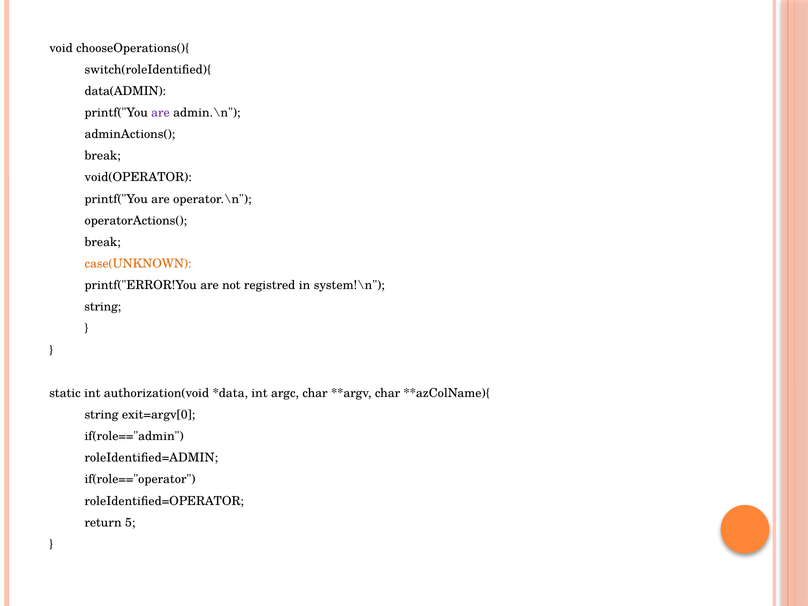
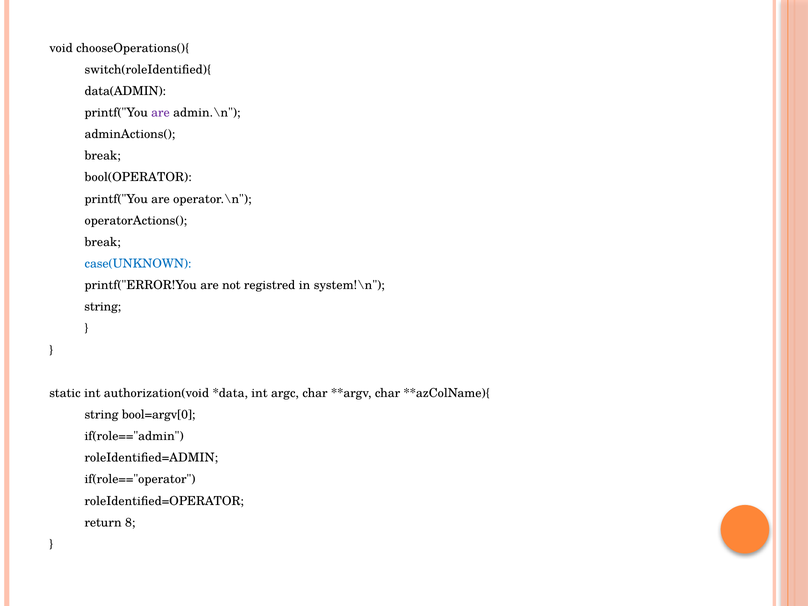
void(OPERATOR: void(OPERATOR -> bool(OPERATOR (138, 177)
case(UNKNOWN colour: orange -> blue (138, 264)
exit=argv[0: exit=argv[0 -> bool=argv[0 (159, 415)
5: 5 -> 8 (130, 522)
